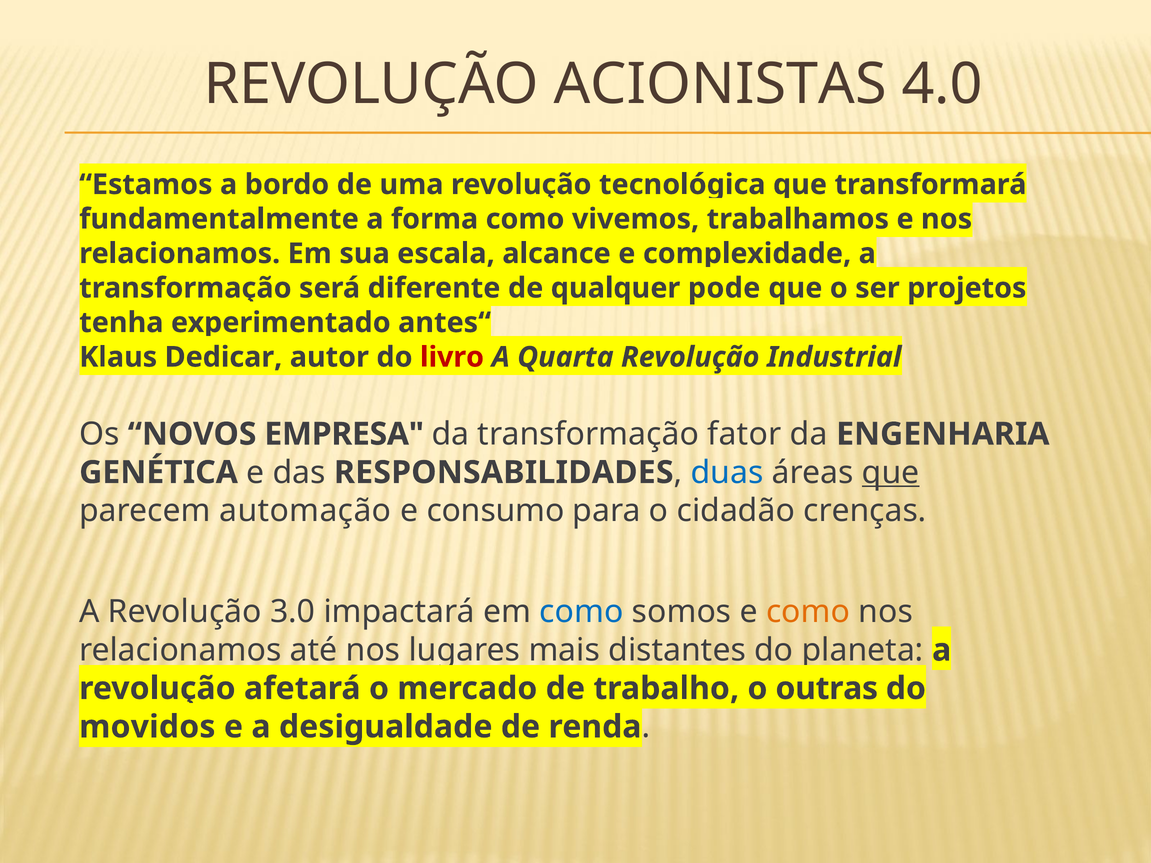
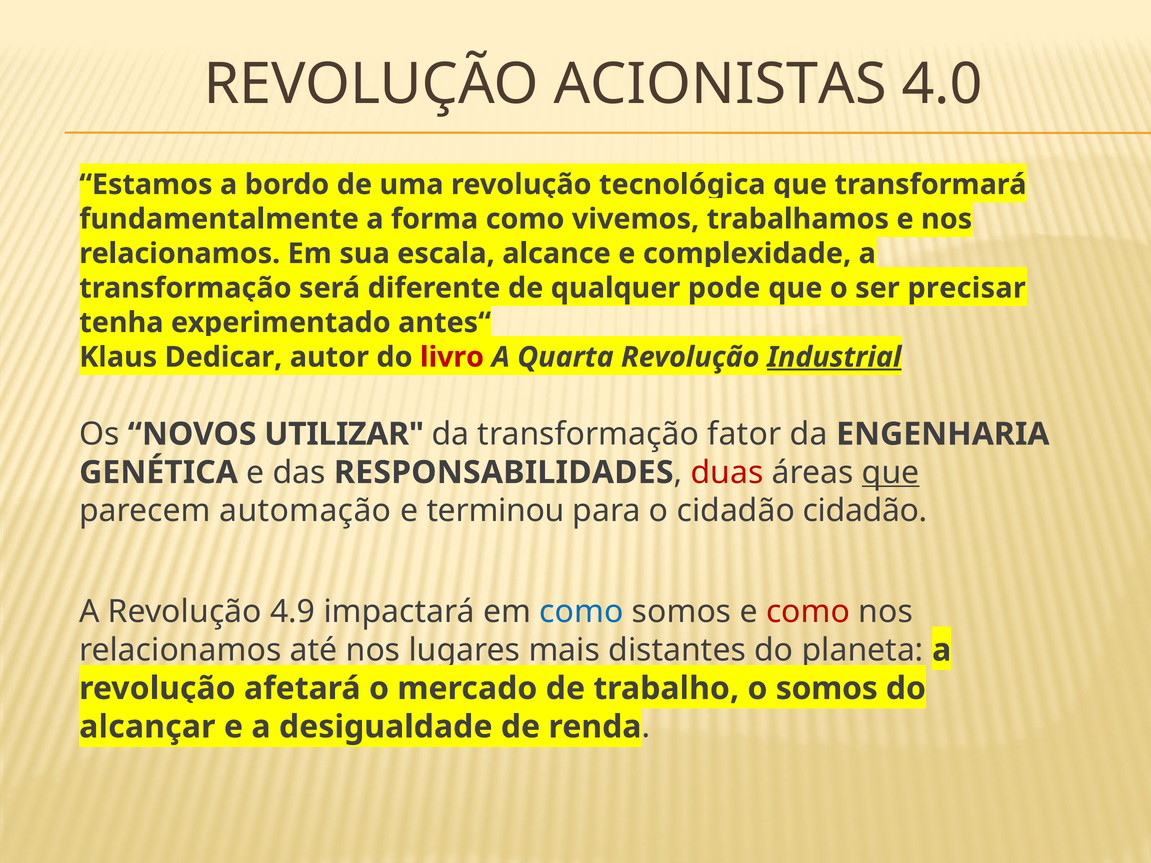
projetos: projetos -> precisar (967, 288)
Industrial underline: none -> present (834, 357)
EMPRESA: EMPRESA -> UTILIZAR (344, 434)
duas colour: blue -> red (727, 473)
consumo: consumo -> terminou (495, 511)
cidadão crenças: crenças -> cidadão (865, 511)
3.0: 3.0 -> 4.9 (293, 612)
como colour: orange -> red (808, 612)
o outras: outras -> somos (827, 689)
movidos: movidos -> alcançar (147, 727)
